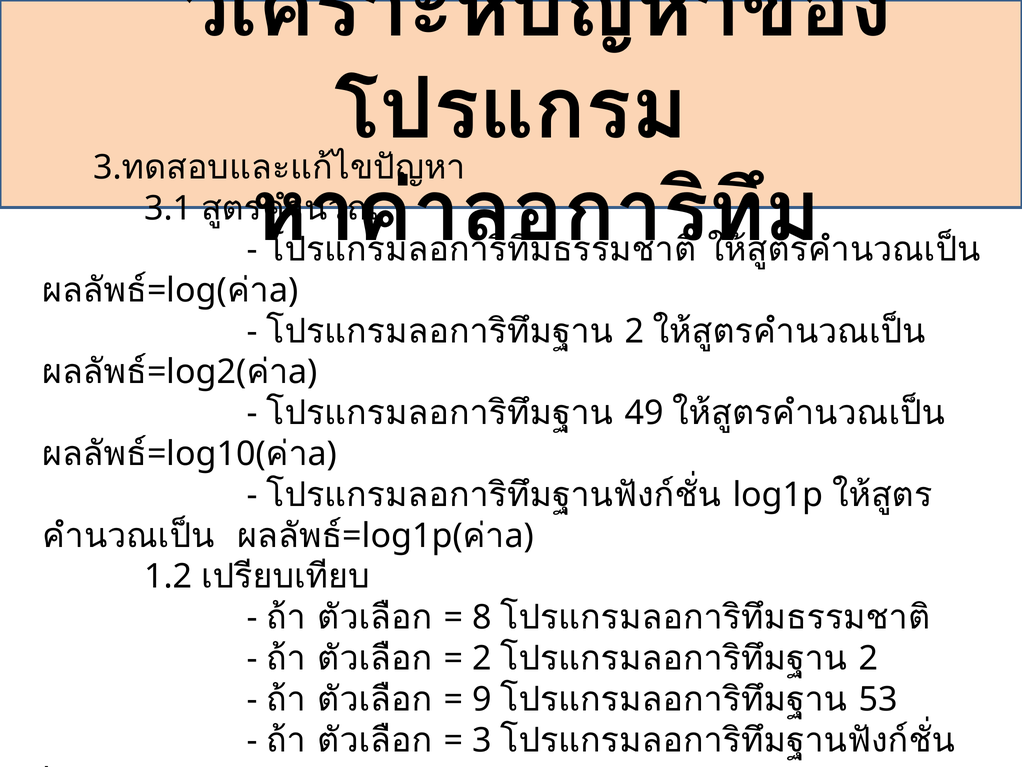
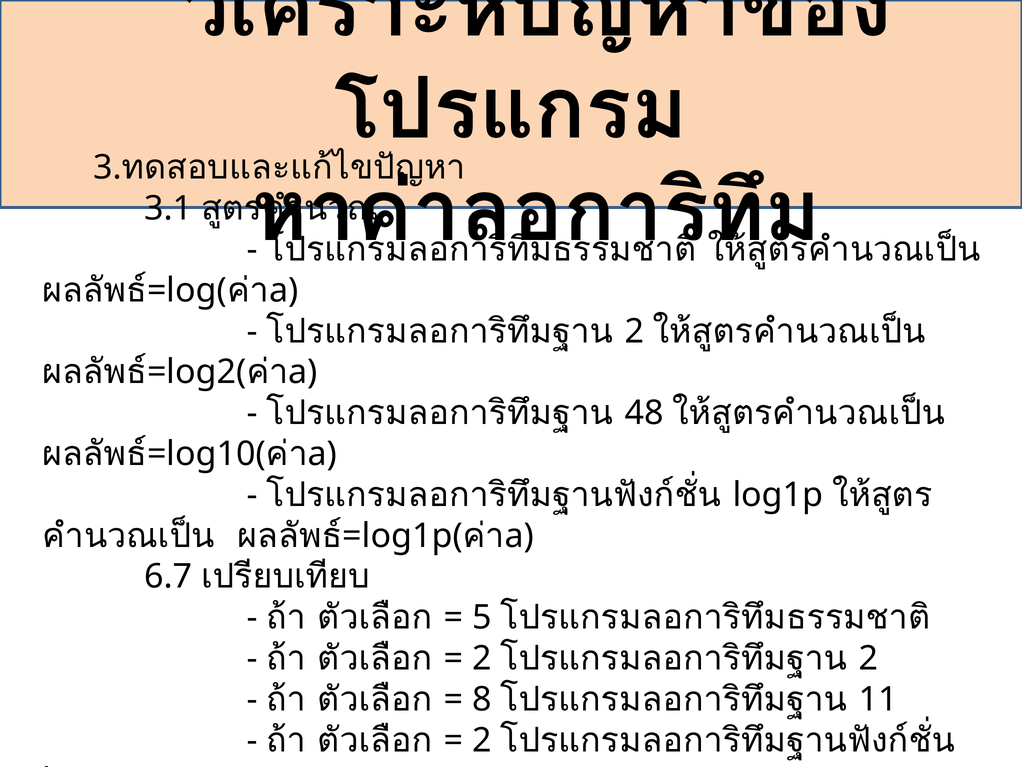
49: 49 -> 48 (644, 413)
1.2: 1.2 -> 6.7 (168, 576)
8: 8 -> 5 (482, 617)
9: 9 -> 8 (482, 699)
53: 53 -> 11 (878, 699)
3: 3 -> 2 (482, 740)
